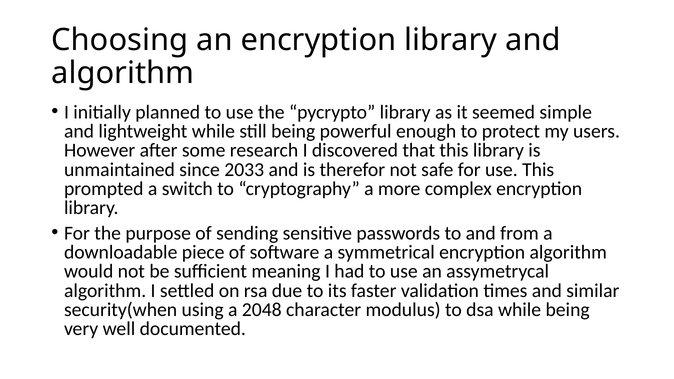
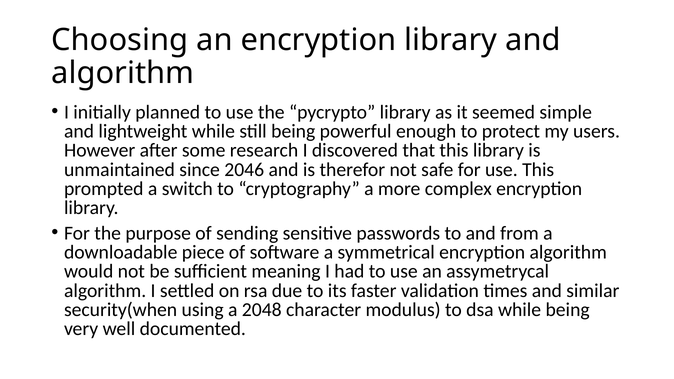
2033: 2033 -> 2046 (244, 170)
